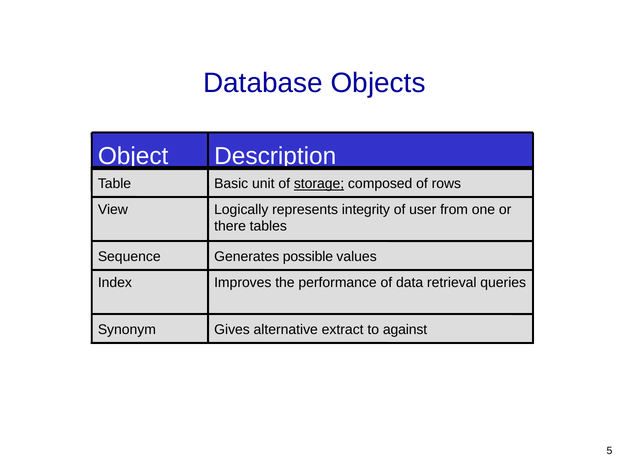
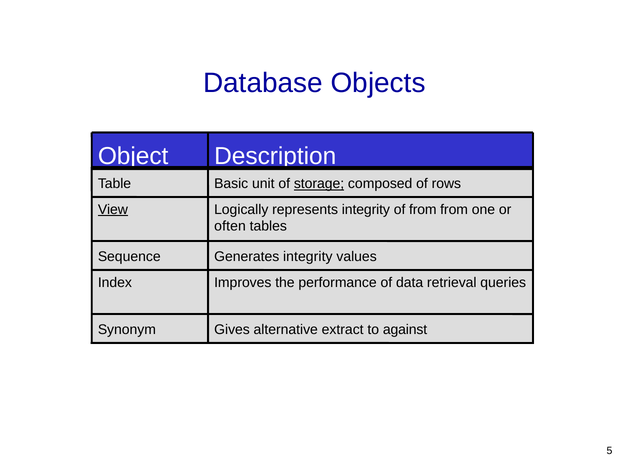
View underline: none -> present (113, 209)
of user: user -> from (423, 209)
there: there -> often (230, 226)
Generates possible: possible -> integrity (308, 257)
